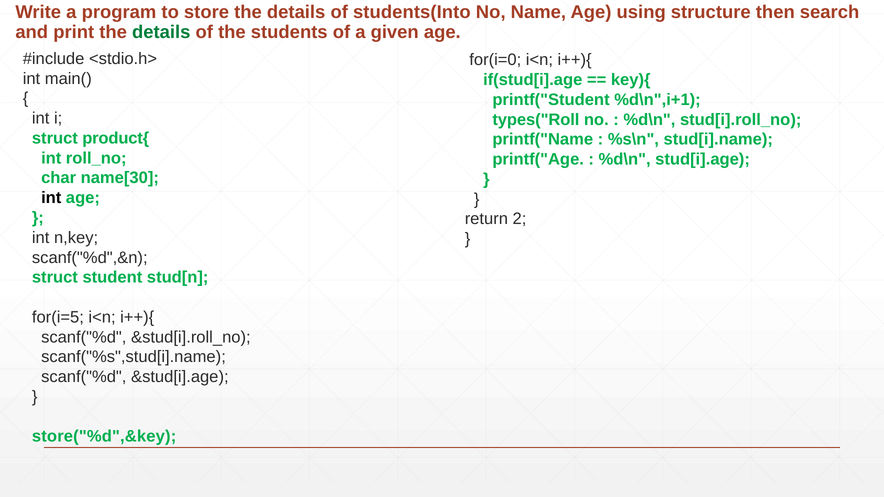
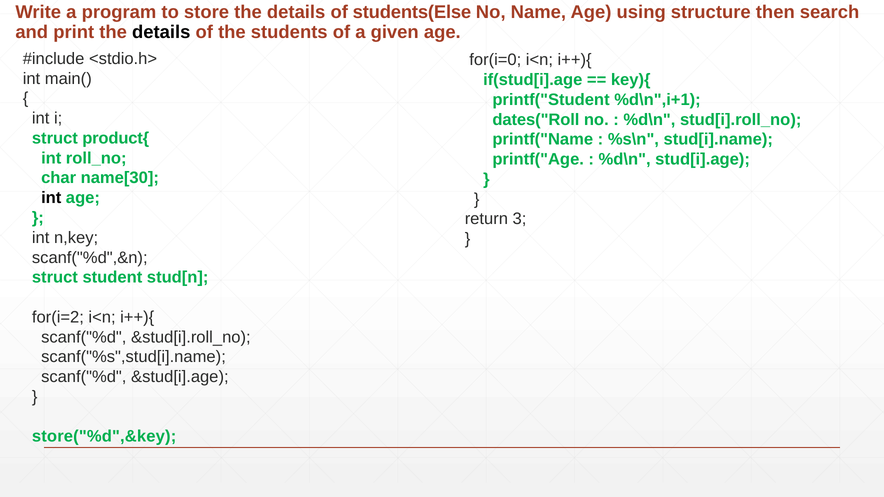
students(Into: students(Into -> students(Else (412, 12)
details colour: green -> black (161, 32)
types("Roll: types("Roll -> dates("Roll (536, 120)
2: 2 -> 3 (519, 219)
for(i=5: for(i=5 -> for(i=2 (58, 317)
